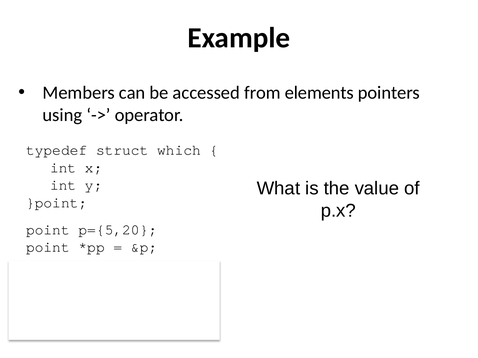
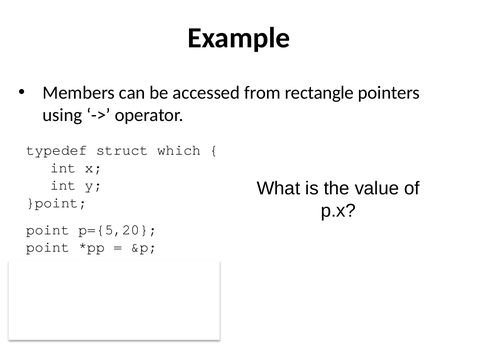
elements: elements -> rectangle (319, 93)
